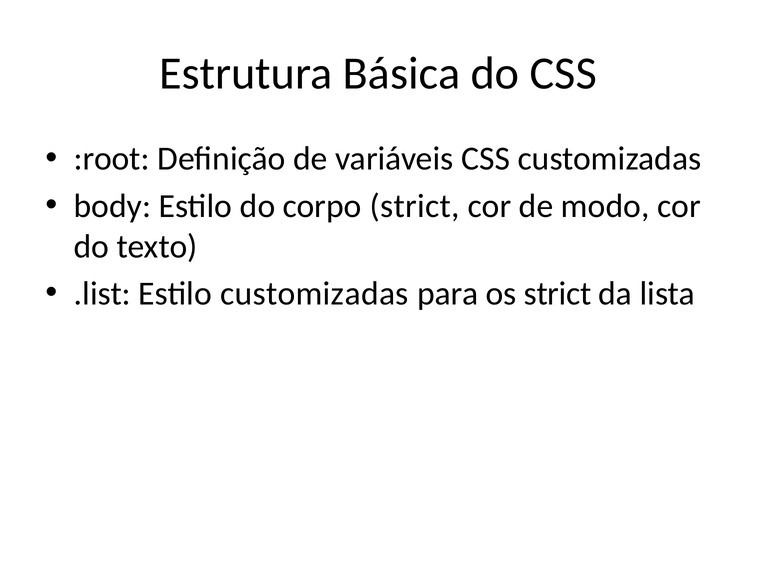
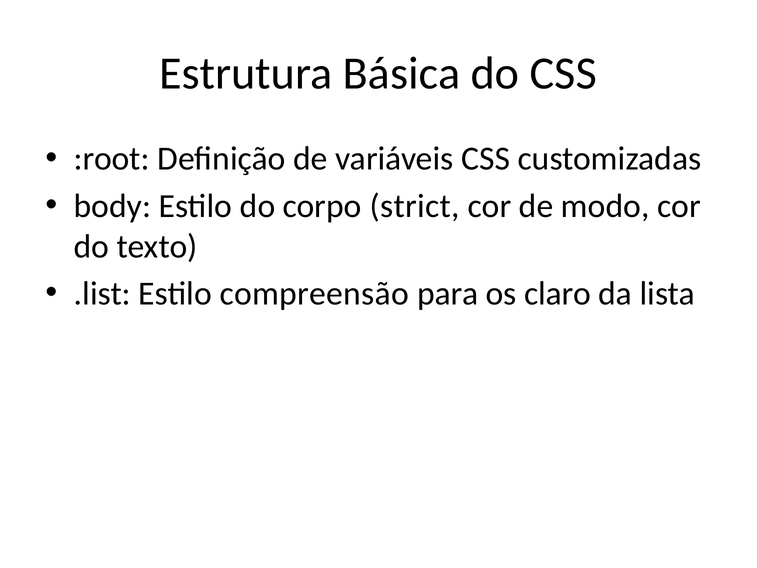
Estilo customizadas: customizadas -> compreensão (314, 293)
os strict: strict -> claro (558, 293)
